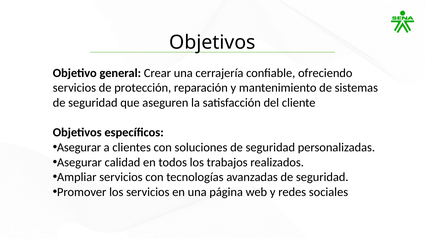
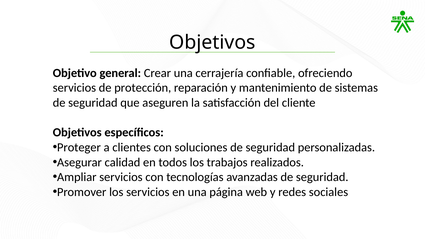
Asegurar: Asegurar -> Proteger (79, 147)
